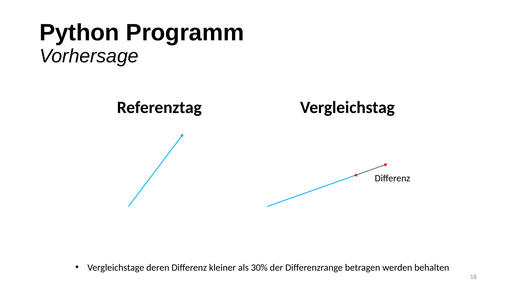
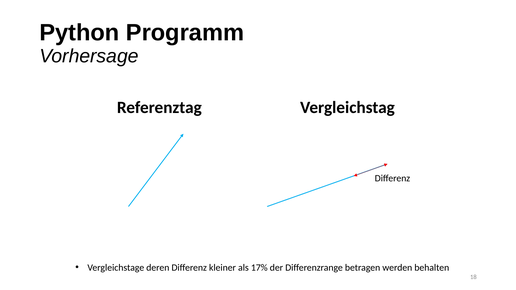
30%: 30% -> 17% (259, 268)
